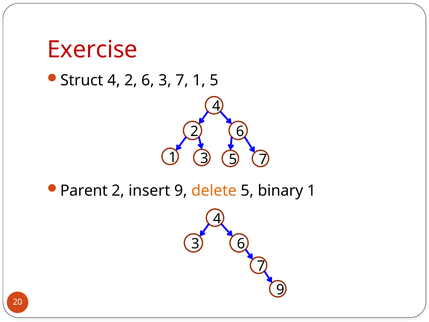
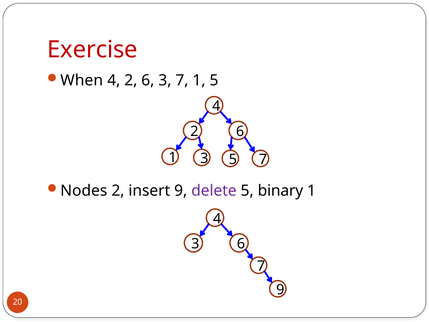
Struct: Struct -> When (82, 80)
Parent: Parent -> Nodes (84, 191)
delete colour: orange -> purple (214, 191)
